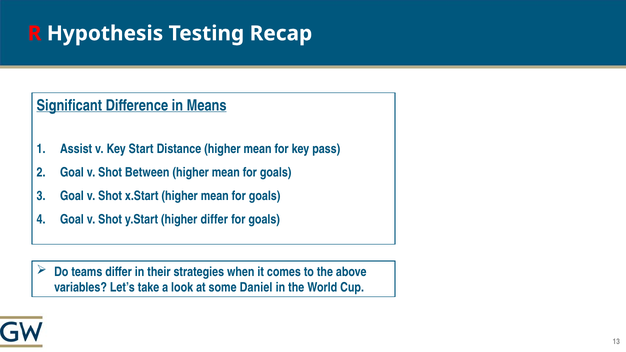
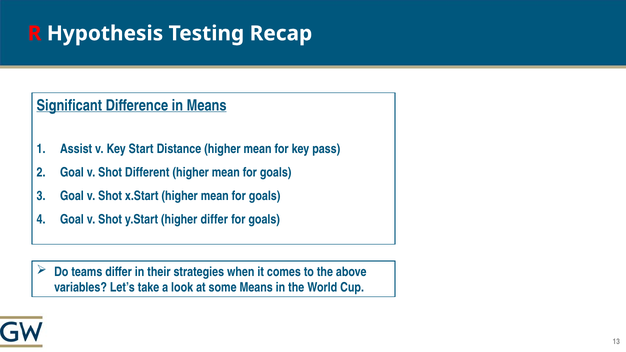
Between: Between -> Different (147, 173)
some Daniel: Daniel -> Means (256, 288)
